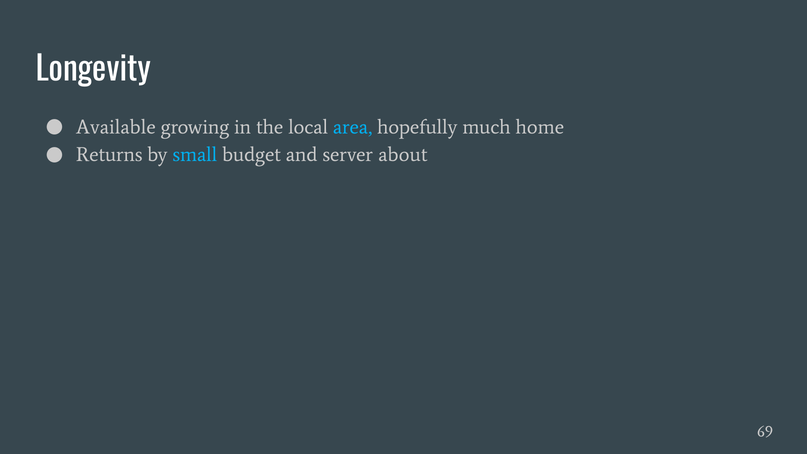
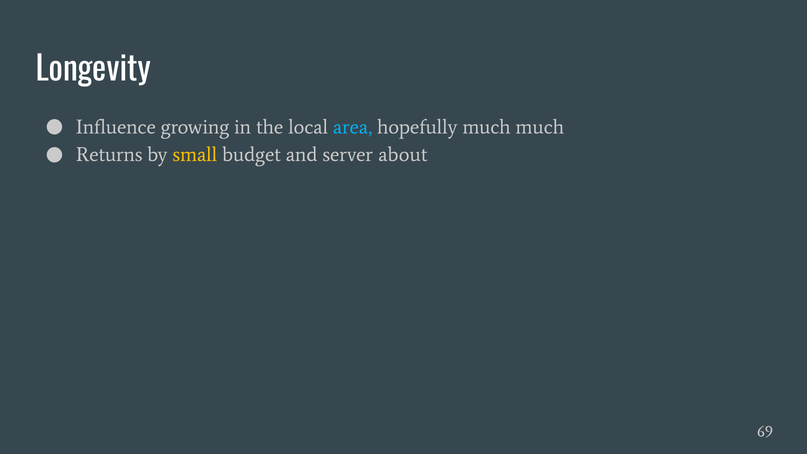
Available: Available -> Influence (116, 127)
much home: home -> much (540, 127)
small colour: light blue -> yellow (195, 155)
